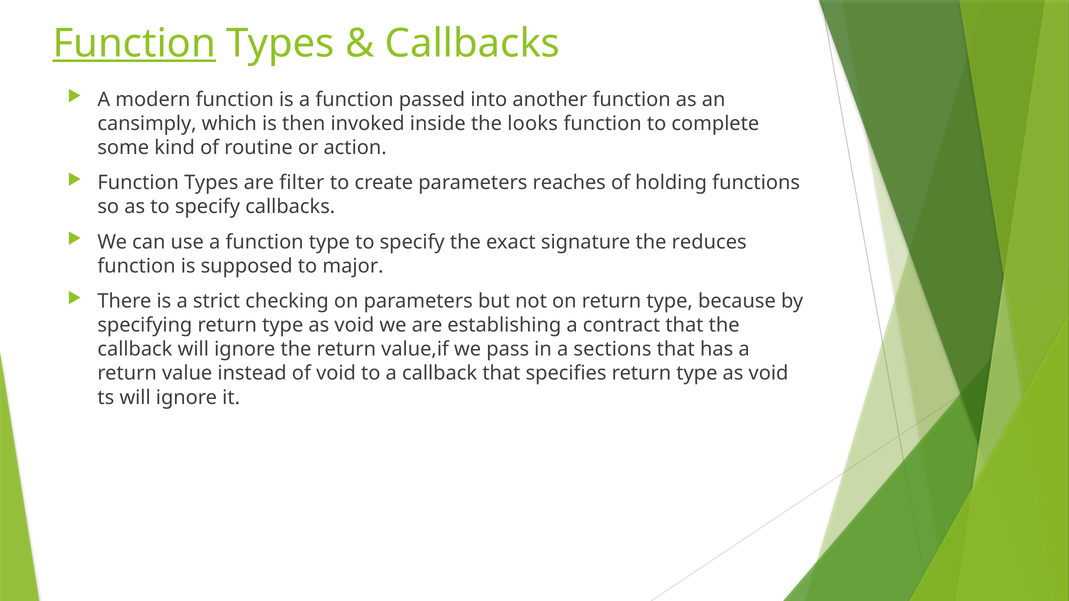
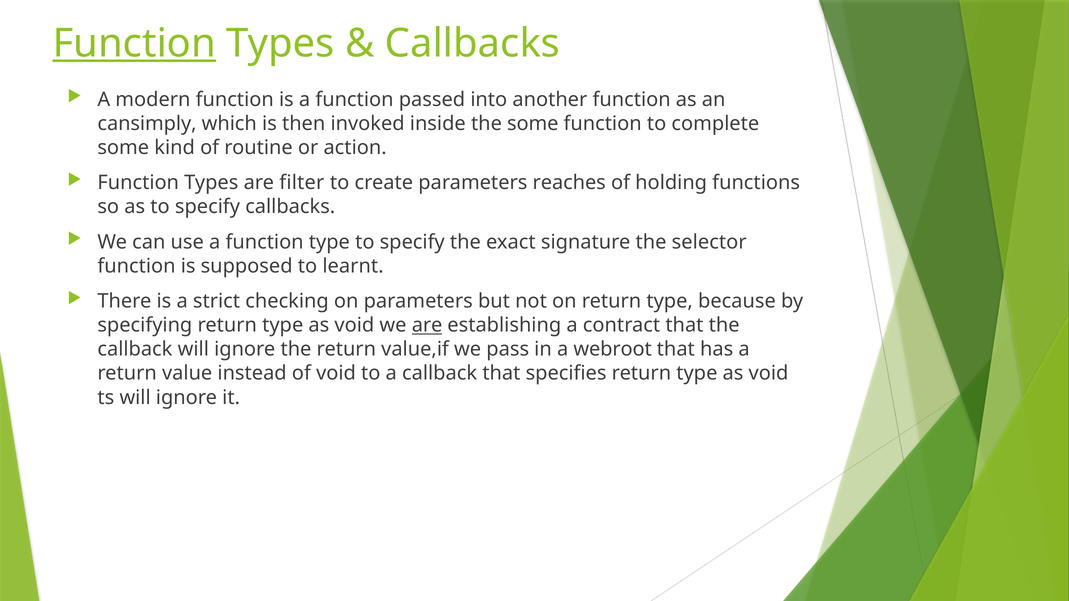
the looks: looks -> some (533, 124)
reduces: reduces -> selector (709, 242)
major: major -> learnt (353, 266)
are underline: none -> present (427, 325)
sections: sections -> webroot (613, 349)
